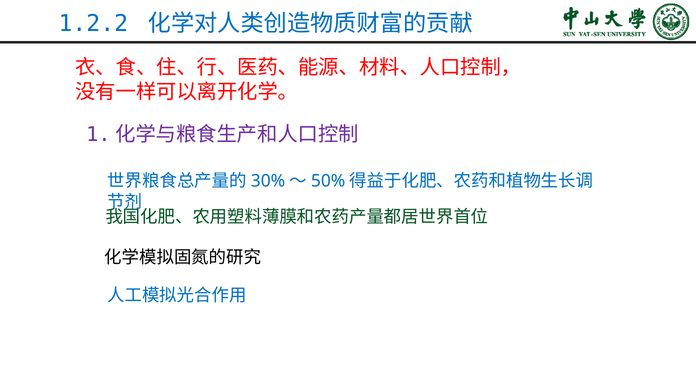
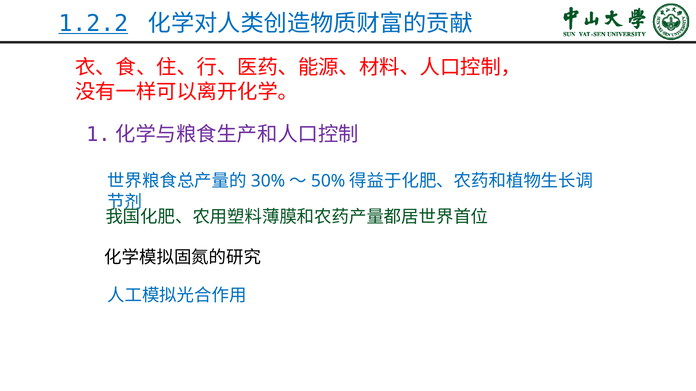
1.2.2 underline: none -> present (93, 24)
